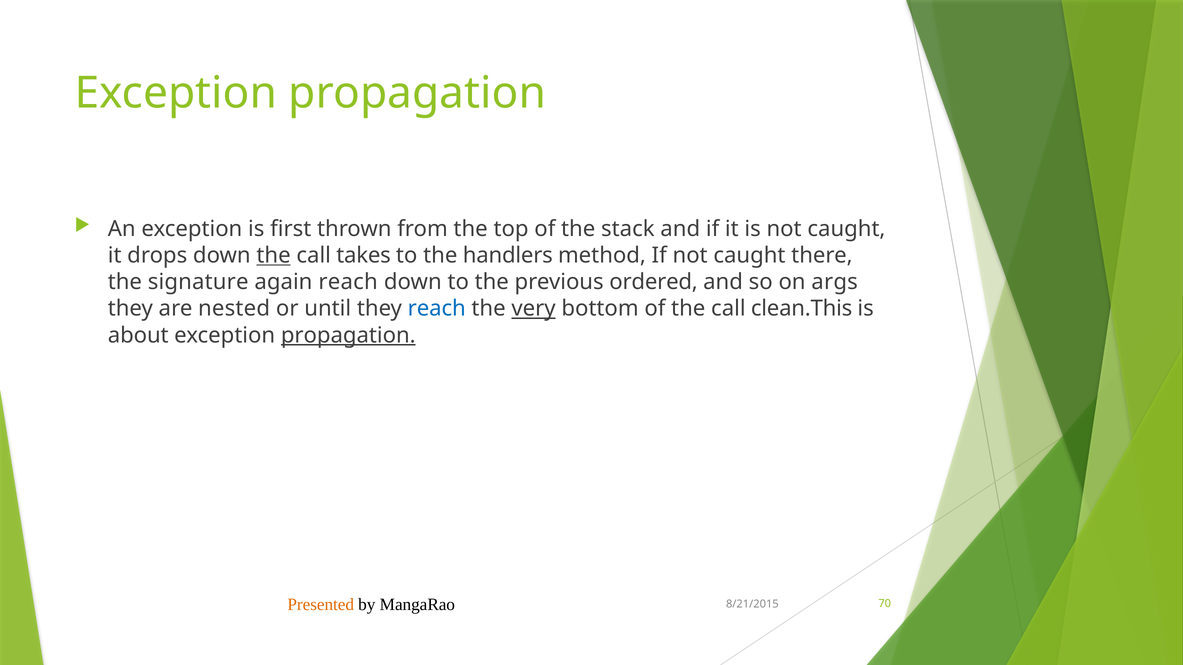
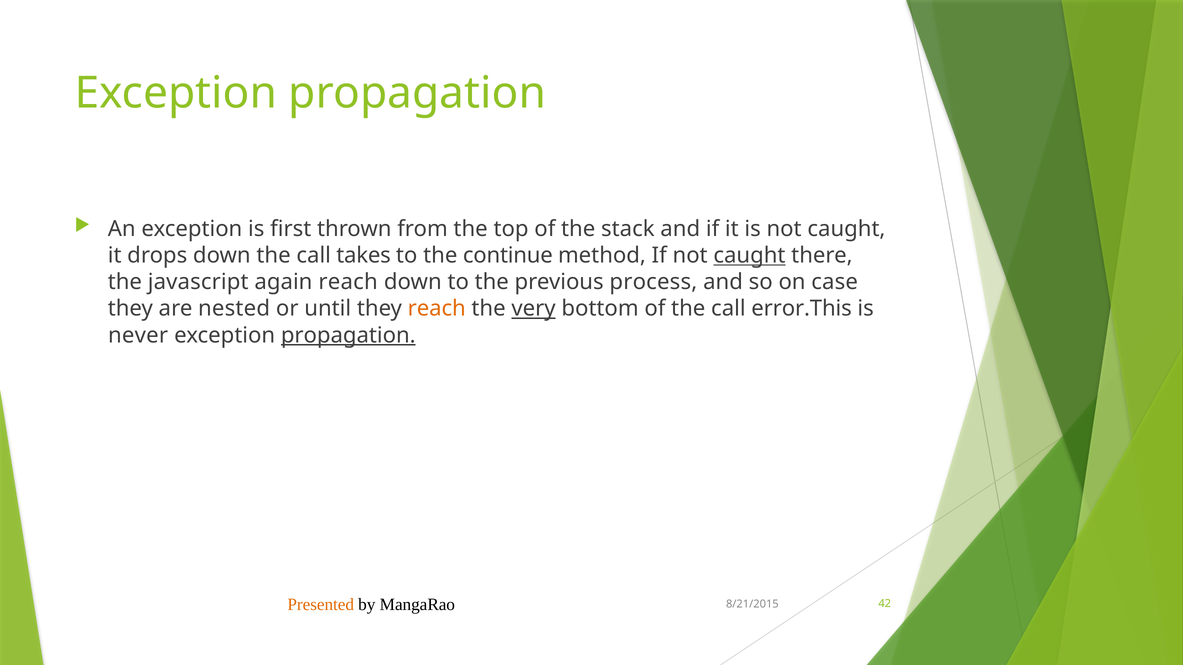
the underline: present -> none (274, 256)
handlers: handlers -> continue (508, 256)
caught underline: none -> present (749, 256)
signature: signature -> javascript (198, 282)
ordered: ordered -> process (653, 282)
args: args -> case (835, 282)
reach colour: blue -> orange (437, 309)
clean.This: clean.This -> error.This (802, 309)
about: about -> never (138, 335)
70: 70 -> 42 (885, 604)
